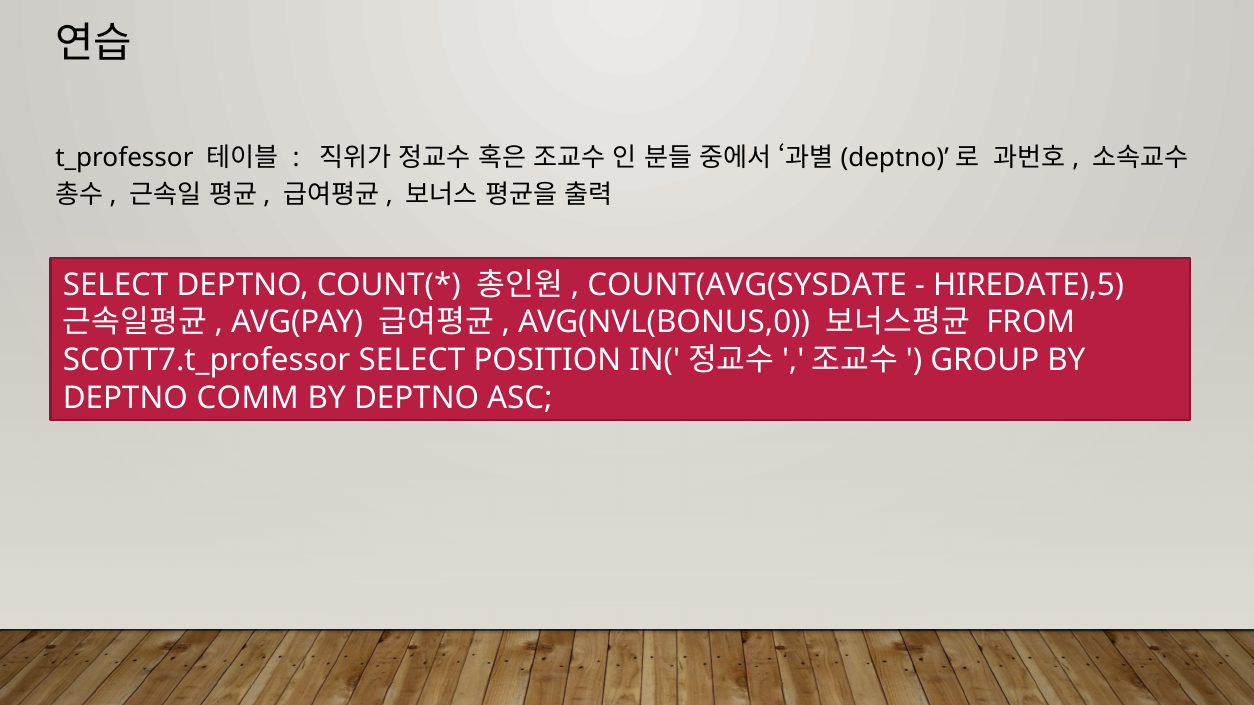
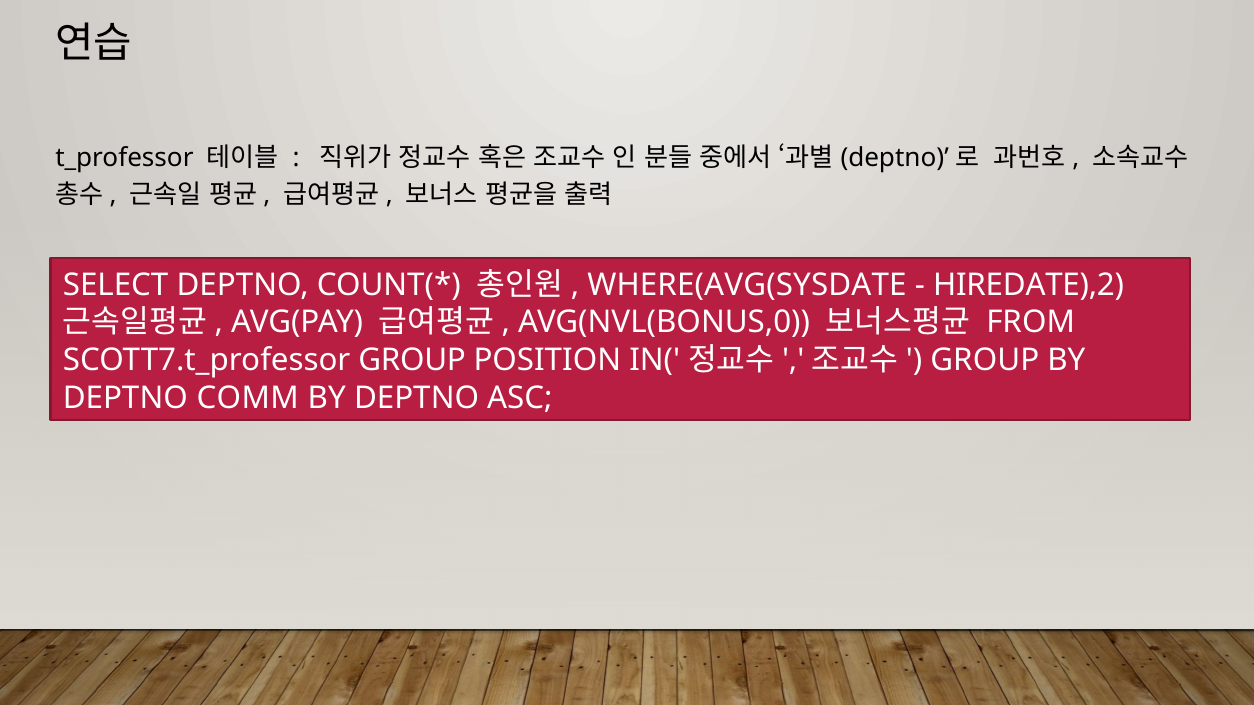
COUNT(AVG(SYSDATE: COUNT(AVG(SYSDATE -> WHERE(AVG(SYSDATE (747, 285)
HIREDATE),5: HIREDATE),5 -> HIREDATE),2 (1029, 285)
SCOTT7.t_professor SELECT: SELECT -> GROUP (412, 360)
